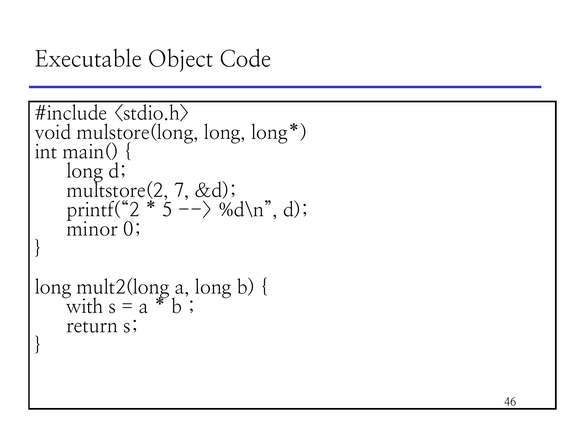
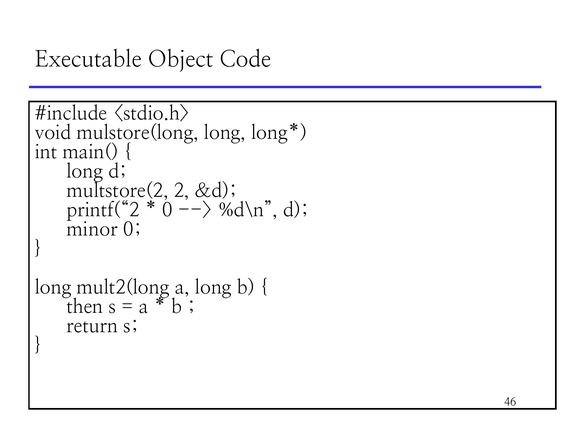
7: 7 -> 2 (182, 191)
5: 5 -> 0 (167, 210)
with: with -> then (85, 307)
